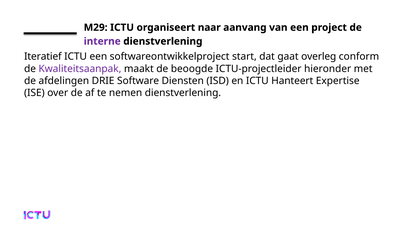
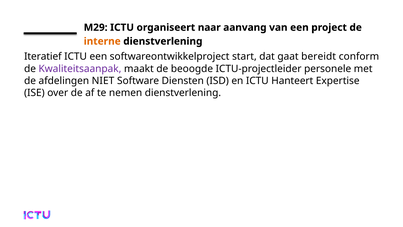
interne colour: purple -> orange (102, 41)
overleg: overleg -> bereidt (319, 57)
hieronder: hieronder -> personele (328, 69)
DRIE: DRIE -> NIET (103, 81)
